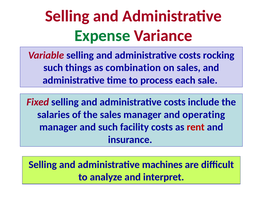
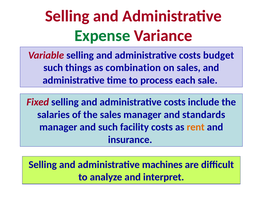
rocking: rocking -> budget (219, 55)
operating: operating -> standards (204, 114)
rent colour: red -> orange (196, 127)
